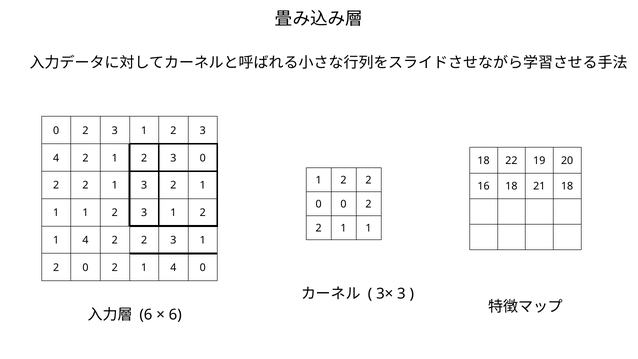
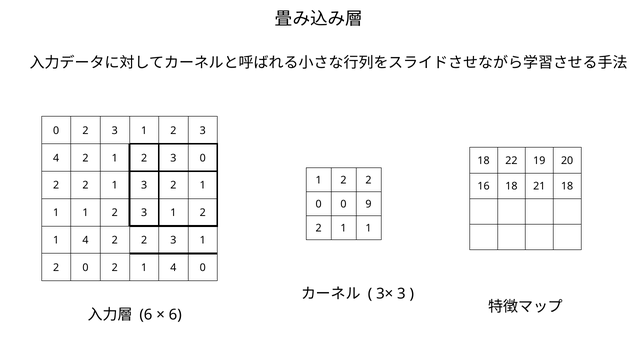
0 0 2: 2 -> 9 (368, 204)
